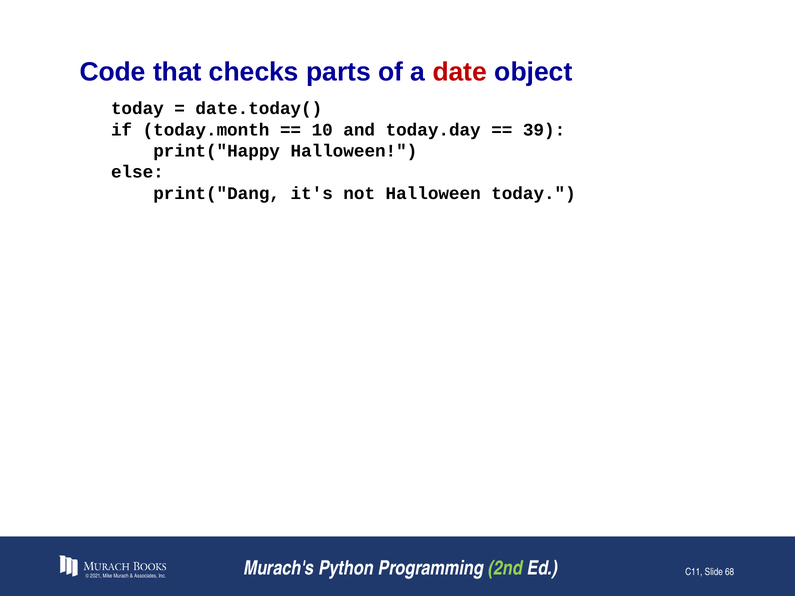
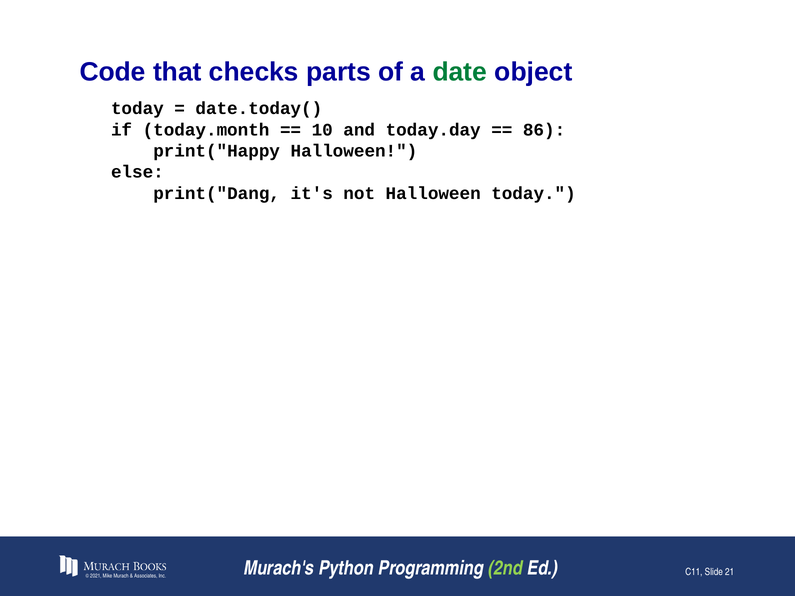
date colour: red -> green (460, 72)
39: 39 -> 86 (544, 130)
68: 68 -> 21 (730, 572)
